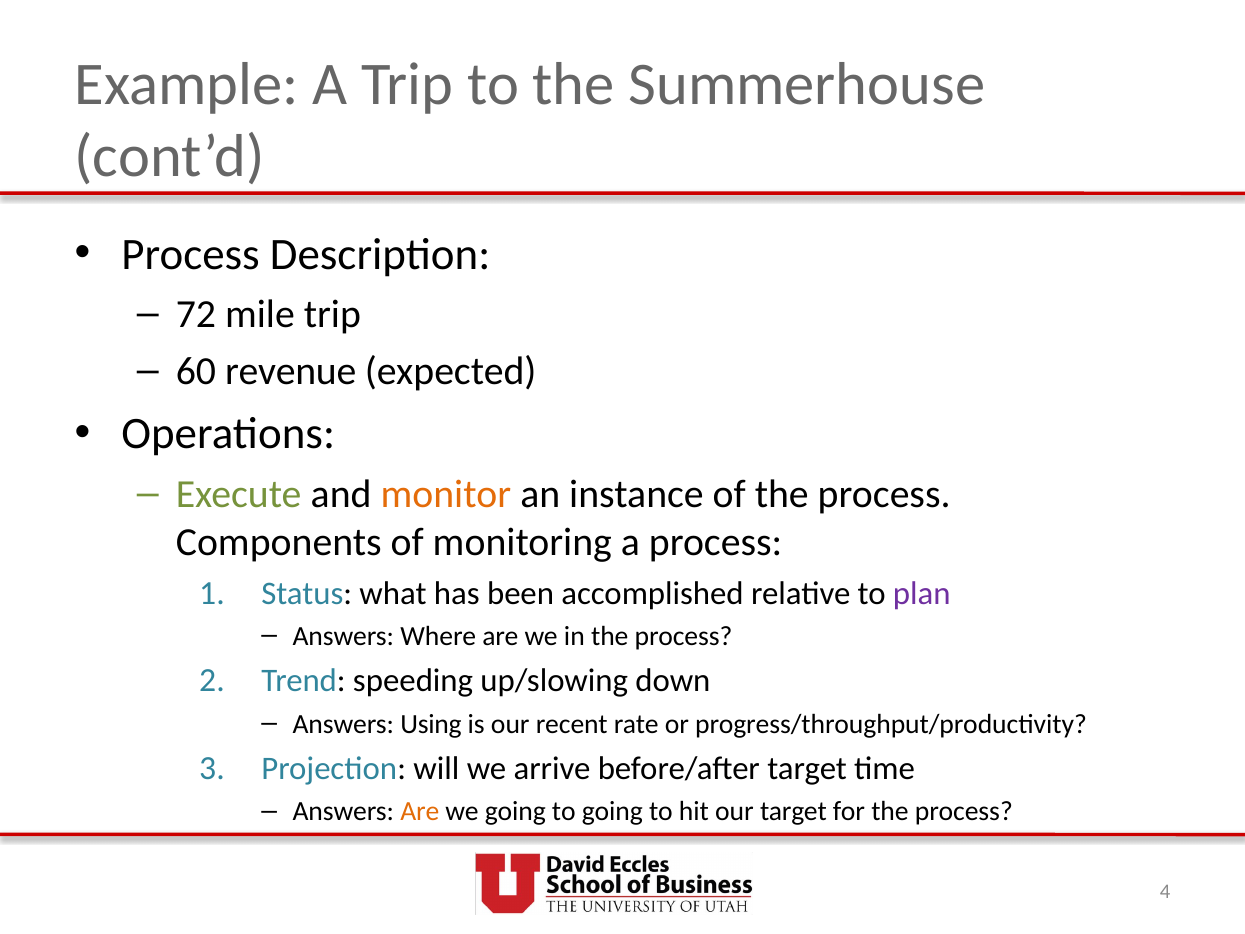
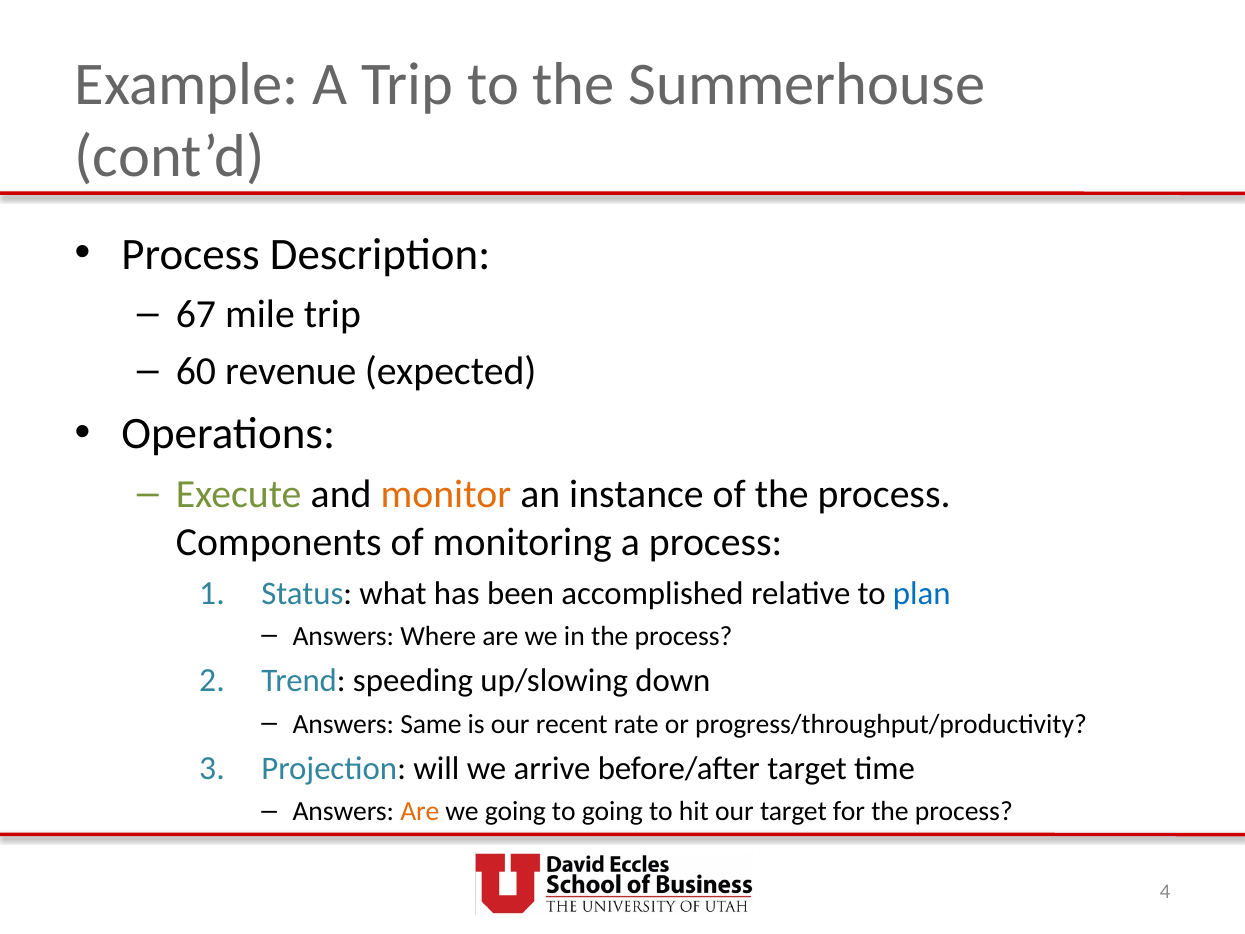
72: 72 -> 67 (196, 314)
plan colour: purple -> blue (922, 593)
Using: Using -> Same (431, 724)
